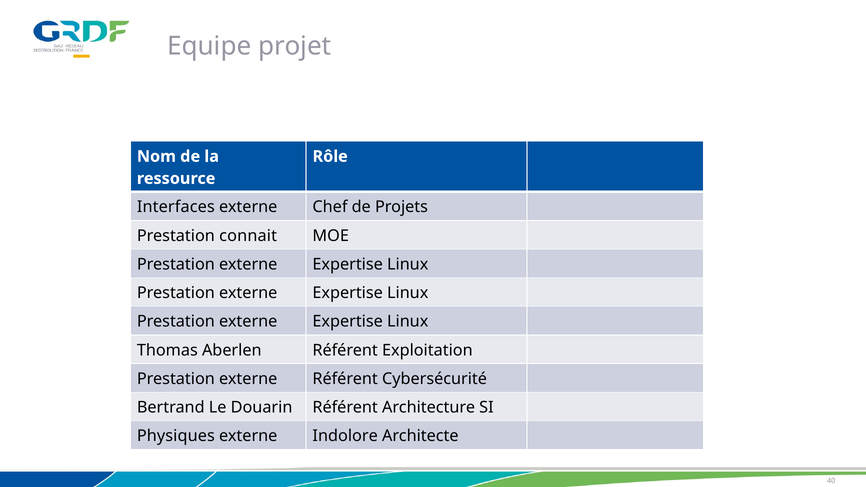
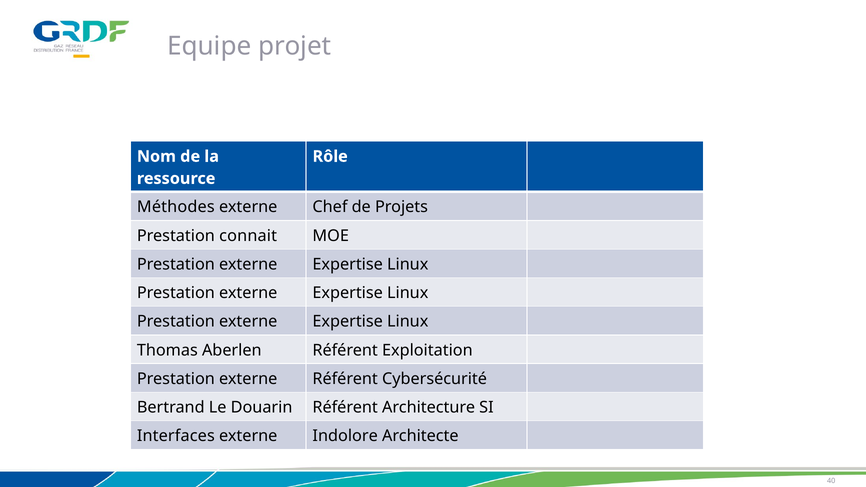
Interfaces: Interfaces -> Méthodes (176, 207)
Physiques: Physiques -> Interfaces (176, 436)
